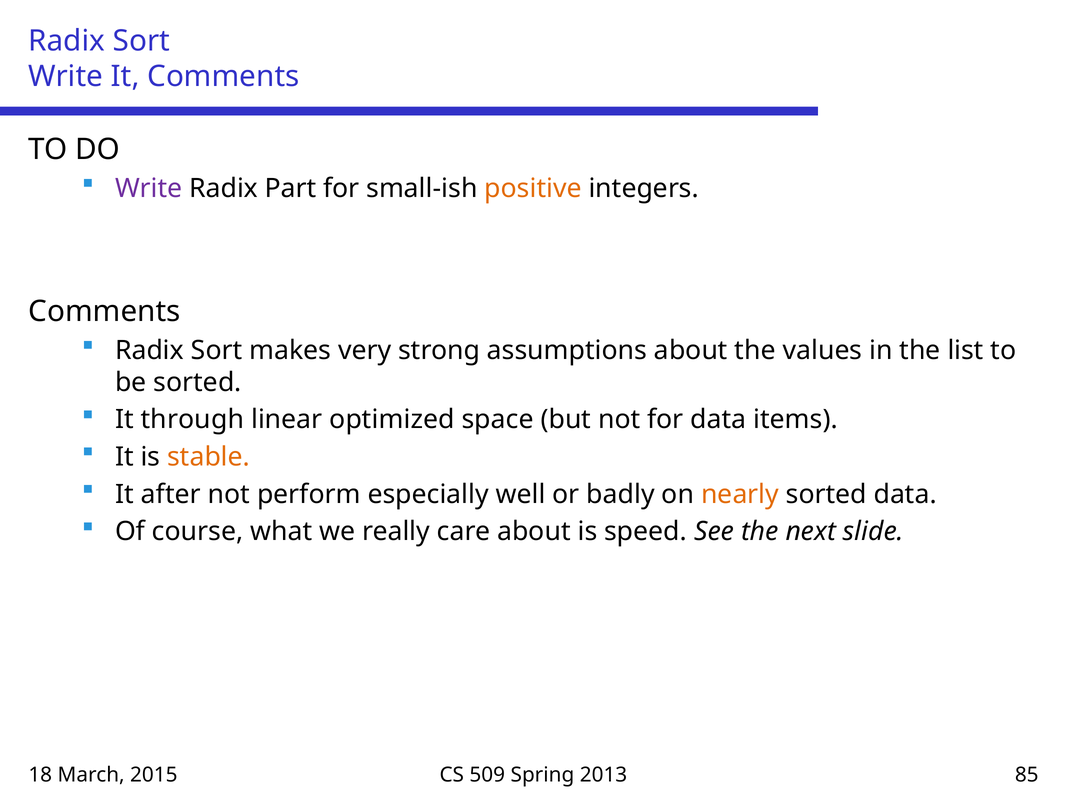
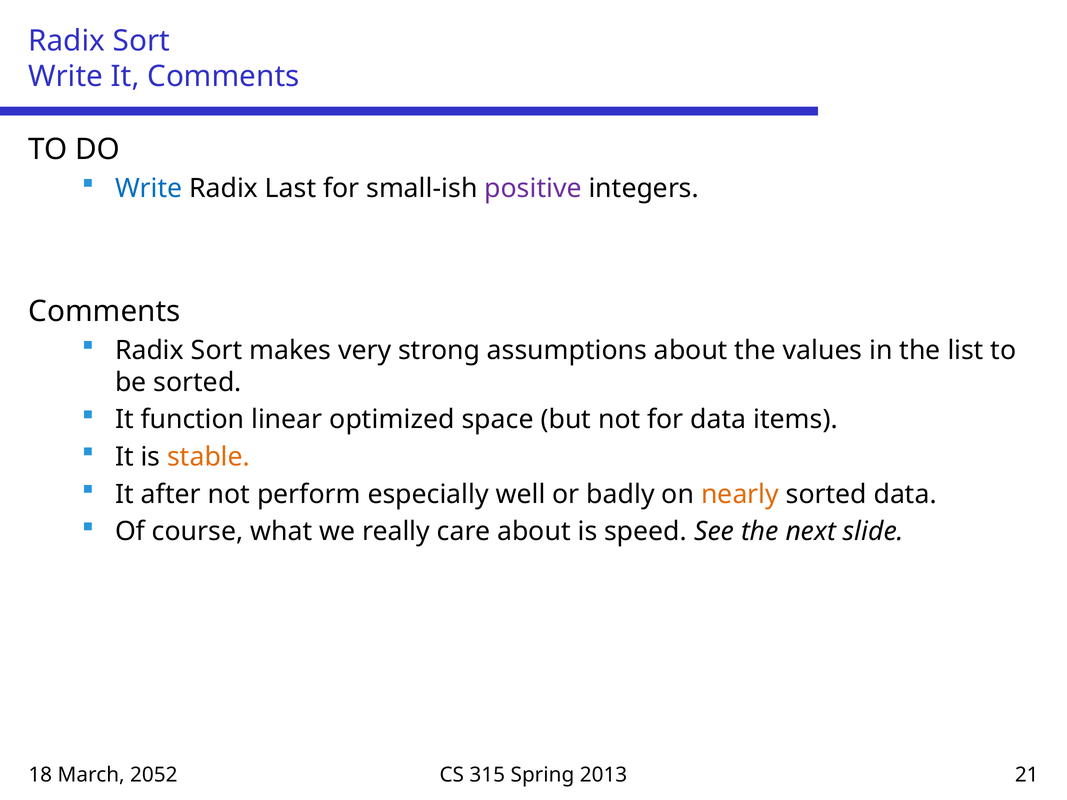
Write colour: purple -> blue (149, 189)
Part: Part -> Last (291, 189)
positive colour: orange -> purple (533, 189)
through: through -> function (193, 420)
2015: 2015 -> 2052 (154, 775)
509: 509 -> 315 (487, 775)
85: 85 -> 21 (1027, 775)
